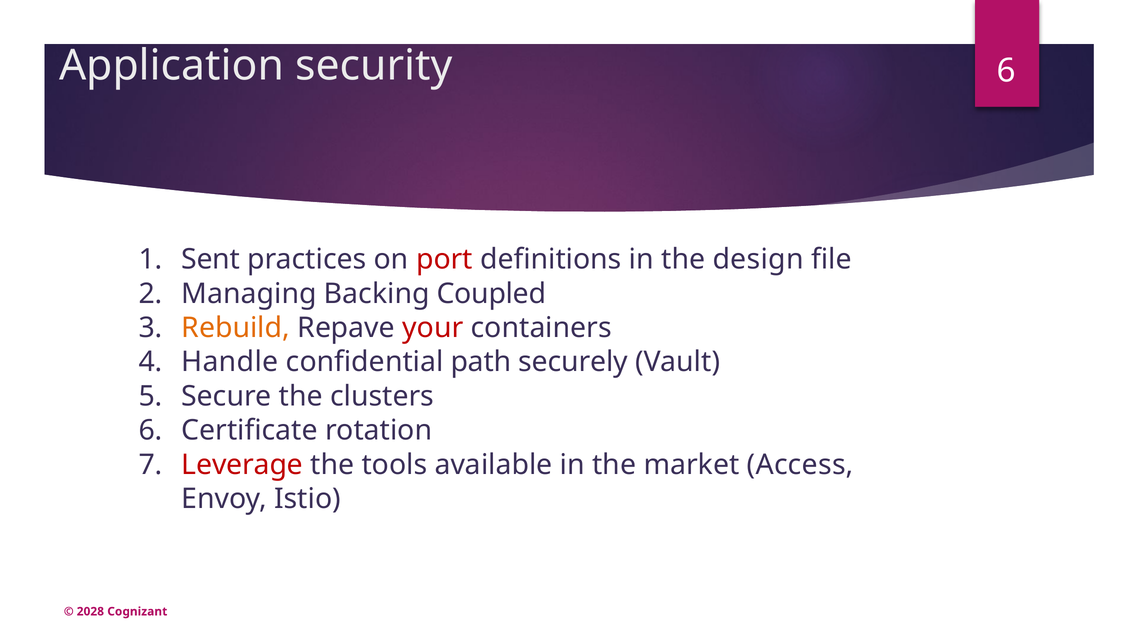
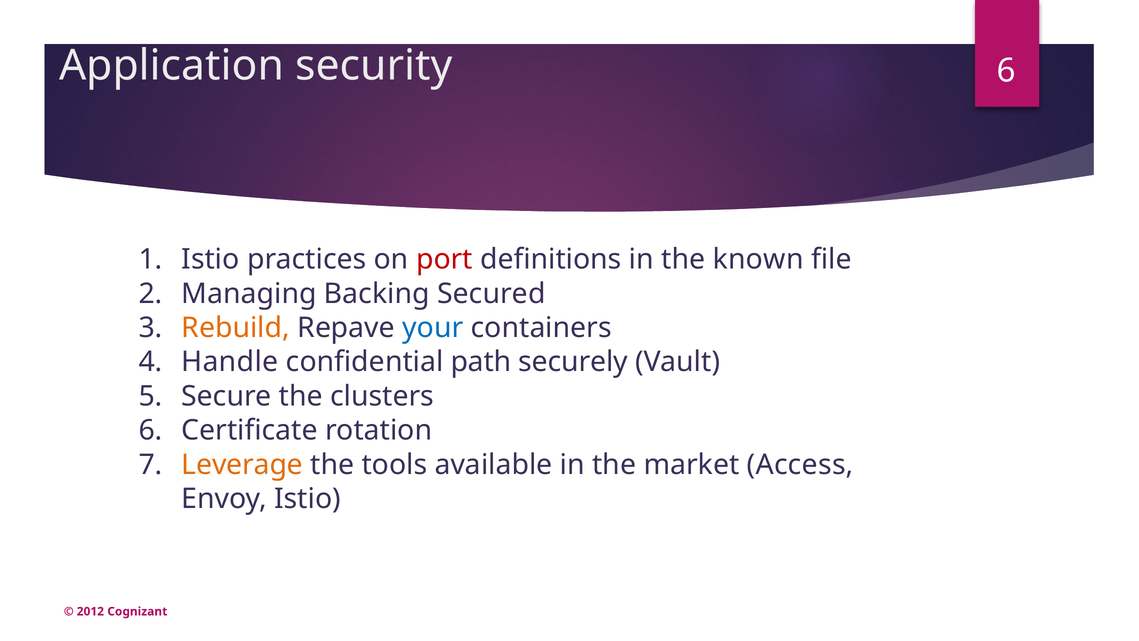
Sent: Sent -> Istio (210, 259)
design: design -> known (758, 259)
Coupled: Coupled -> Secured (491, 294)
your colour: red -> blue (433, 328)
Leverage colour: red -> orange (242, 464)
2028: 2028 -> 2012 (90, 611)
